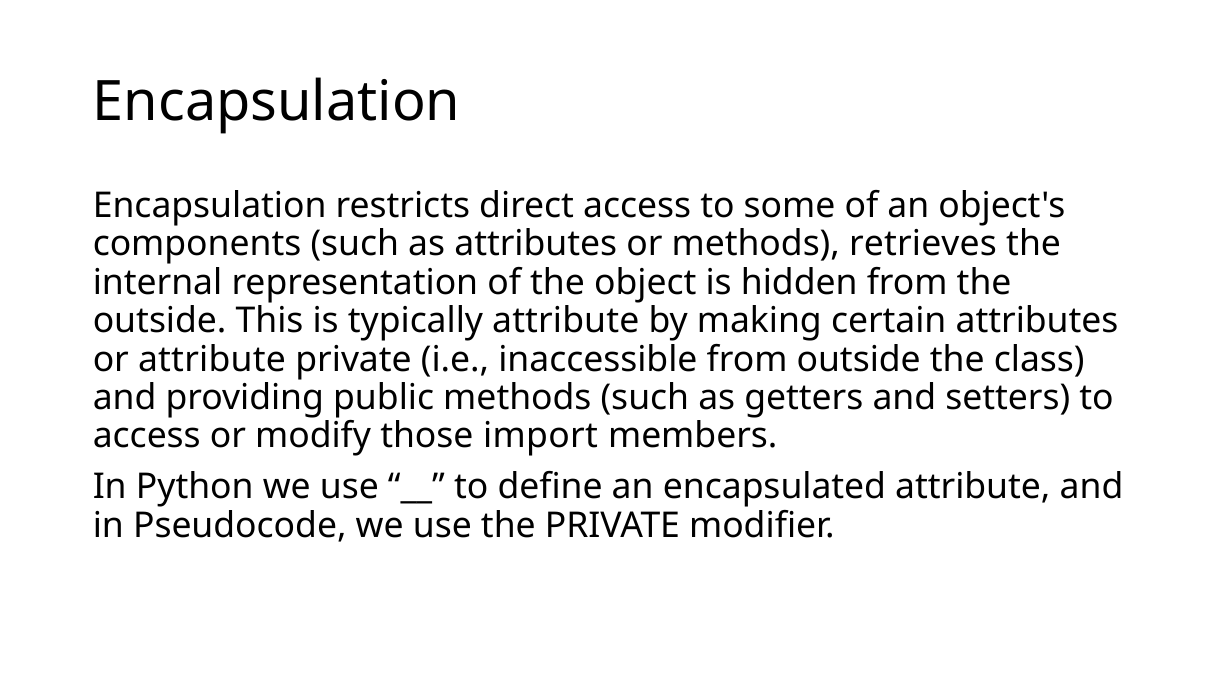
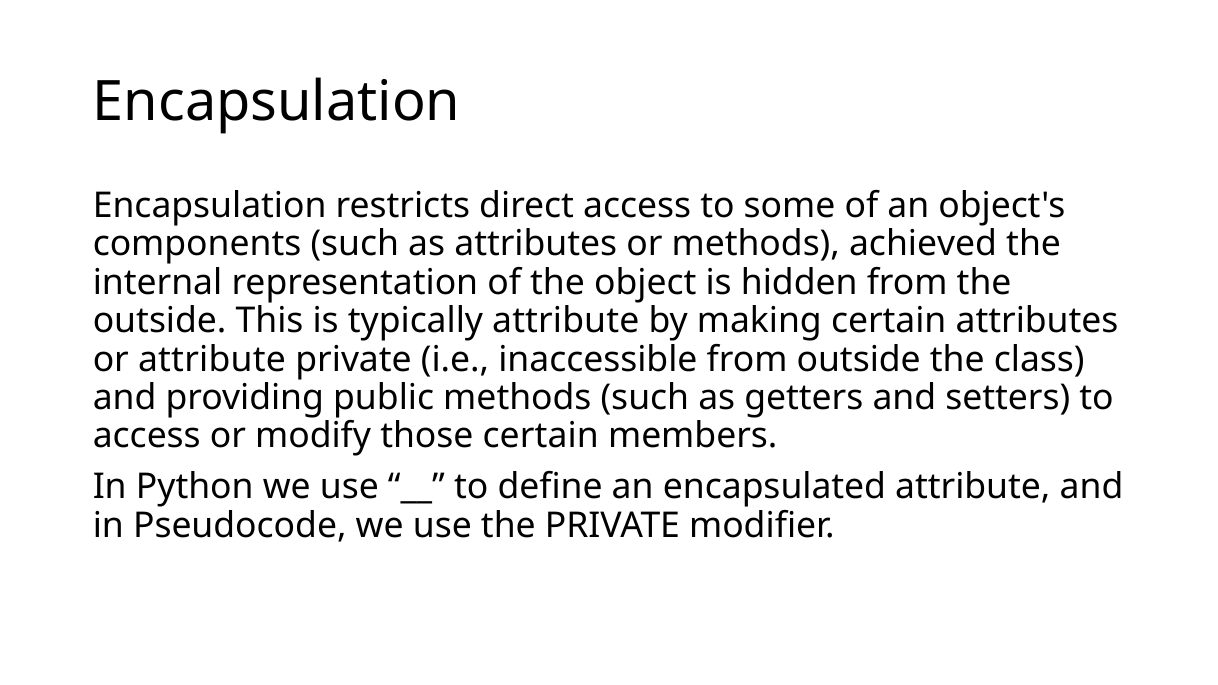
retrieves: retrieves -> achieved (923, 244)
those import: import -> certain (541, 436)
